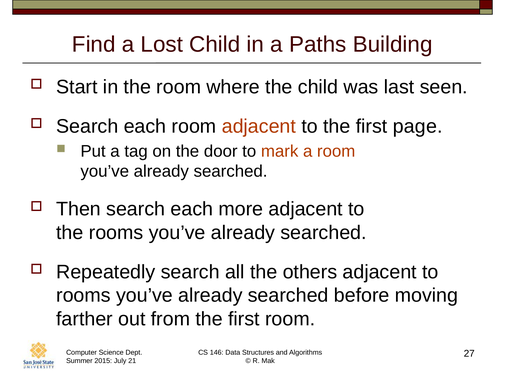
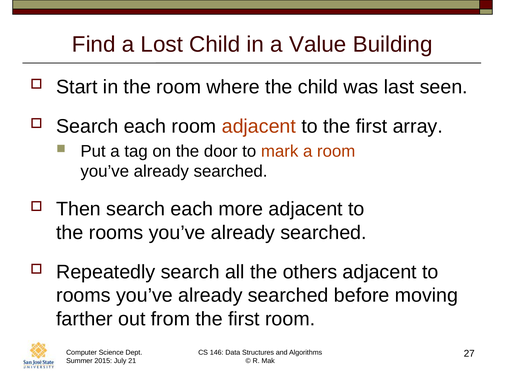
Paths: Paths -> Value (318, 44)
page: page -> array (418, 127)
